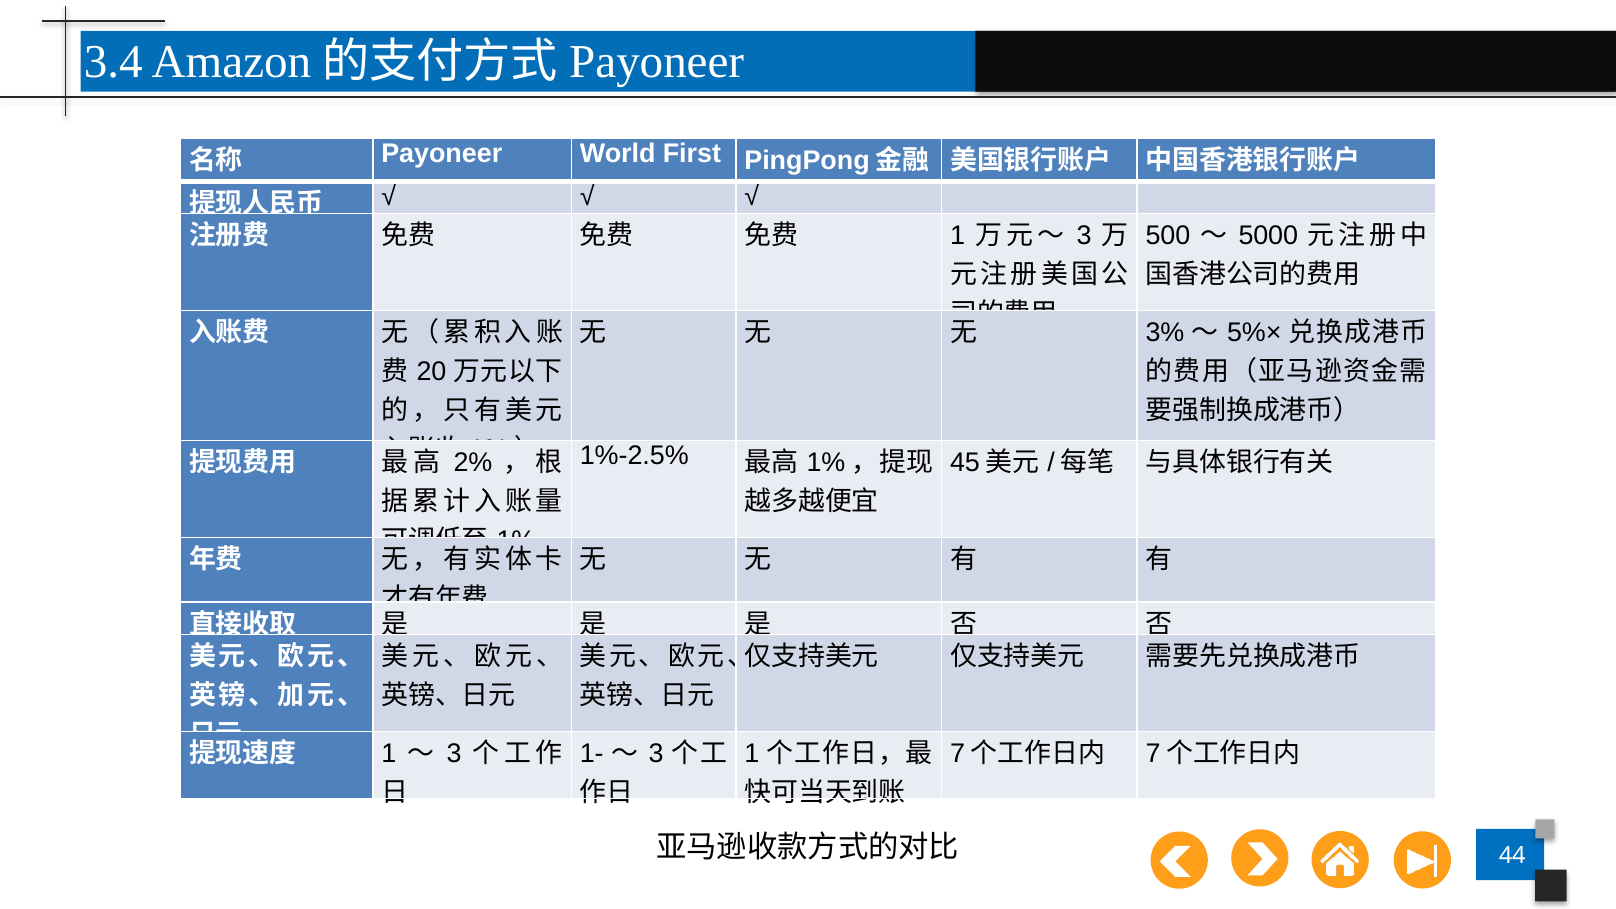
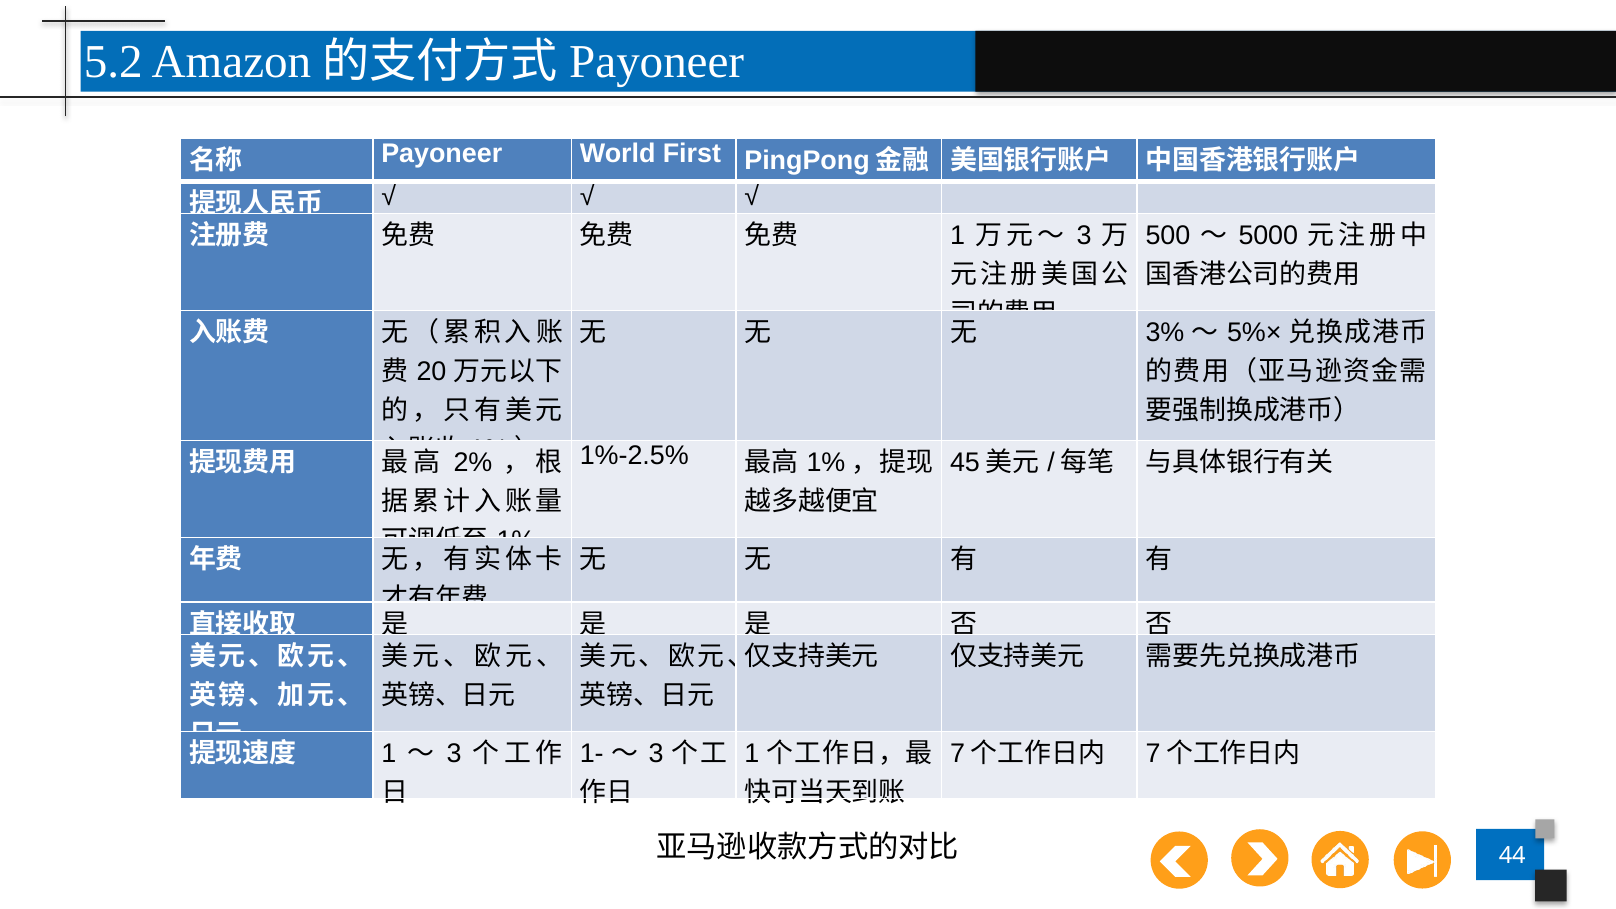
3.4: 3.4 -> 5.2 (113, 62)
